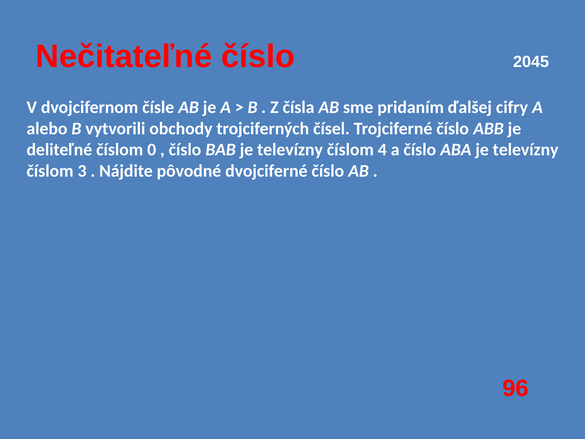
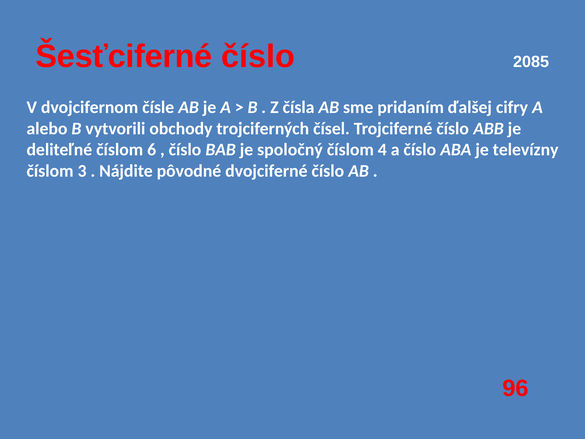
Nečitateľné: Nečitateľné -> Šesťciferné (124, 56)
2045: 2045 -> 2085 (531, 62)
0: 0 -> 6 (152, 150)
BAB je televízny: televízny -> spoločný (290, 150)
